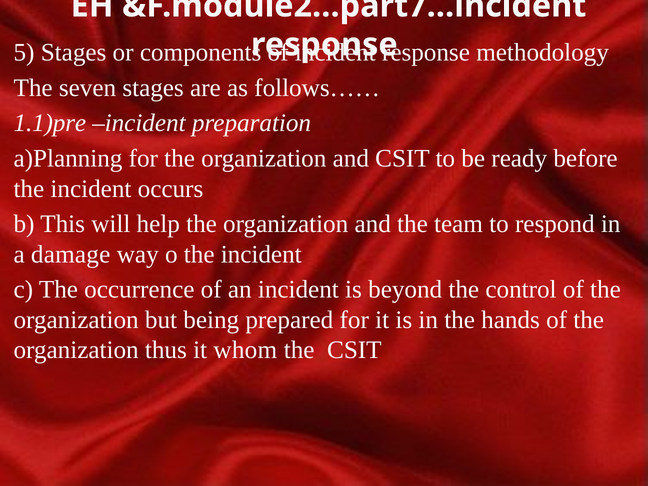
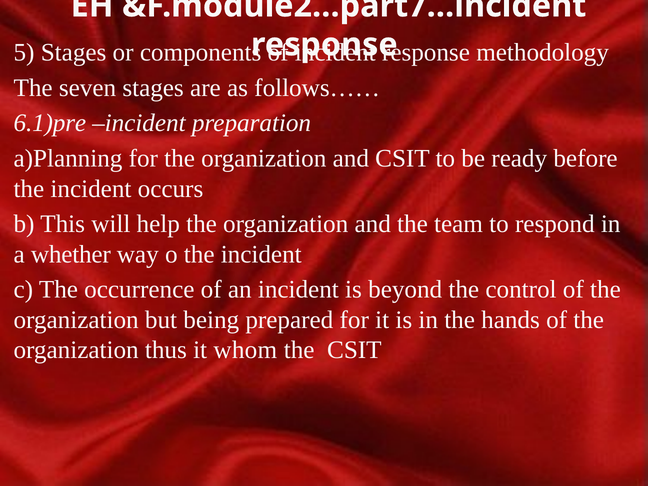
1.1)pre: 1.1)pre -> 6.1)pre (50, 123)
damage: damage -> whether (71, 254)
